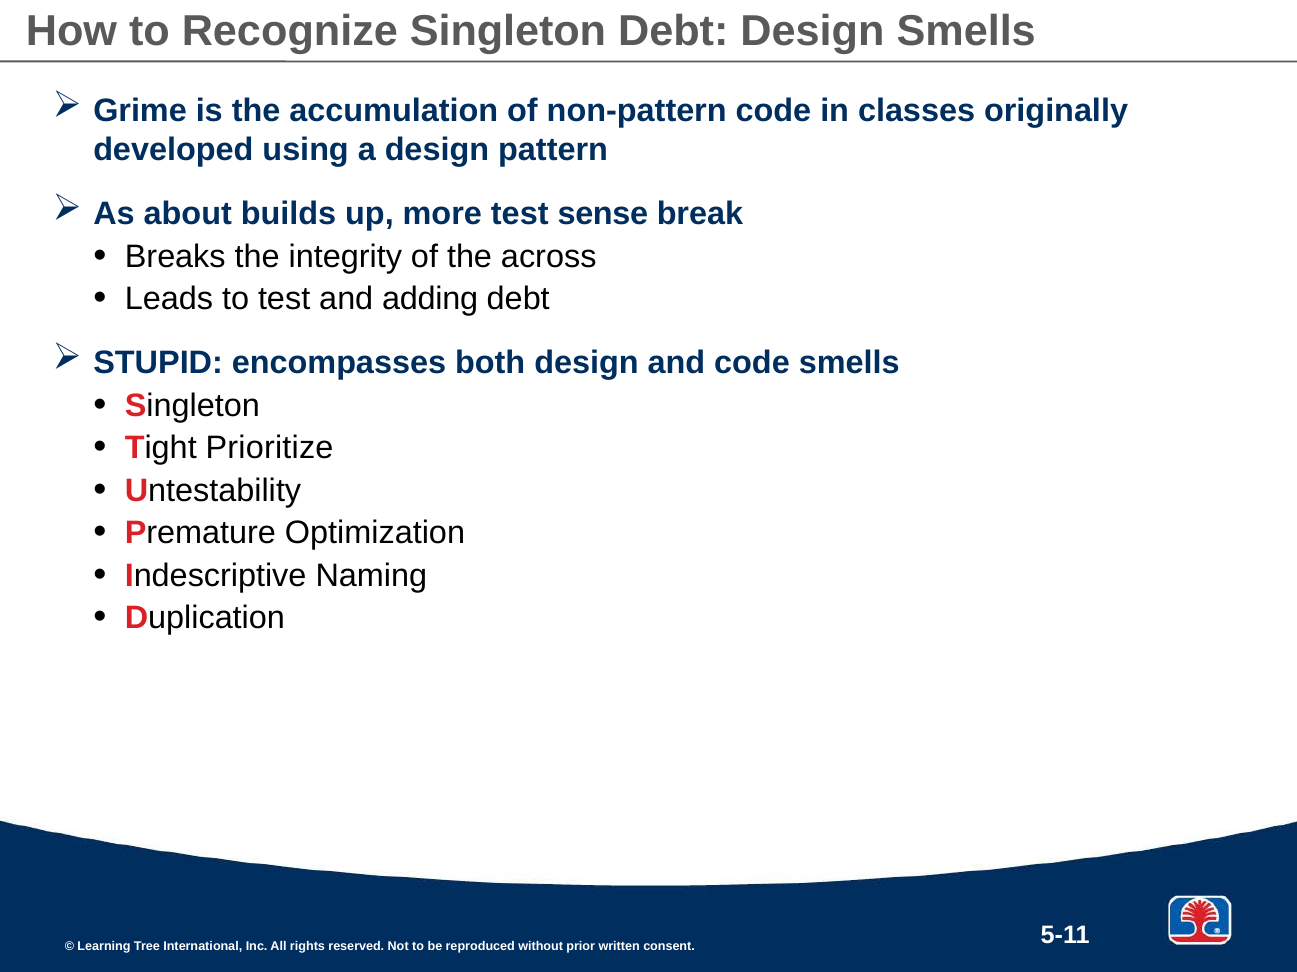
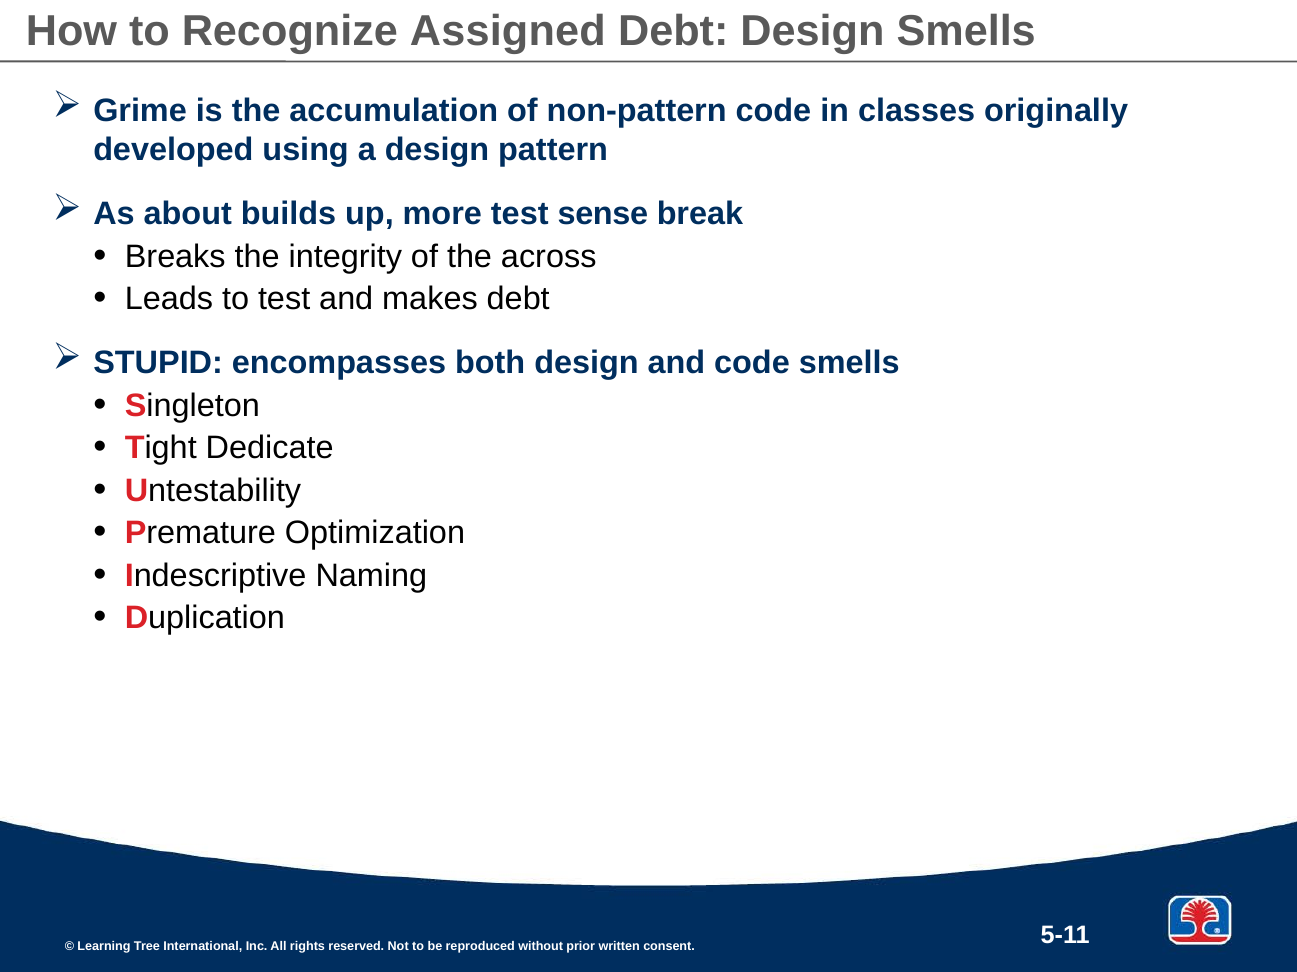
Recognize Singleton: Singleton -> Assigned (508, 32)
adding: adding -> makes (430, 299)
Prioritize: Prioritize -> Dedicate (270, 448)
